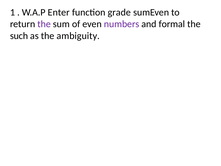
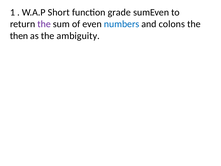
Enter: Enter -> Short (59, 12)
numbers colour: purple -> blue (122, 24)
formal: formal -> colons (172, 24)
such: such -> then (19, 36)
